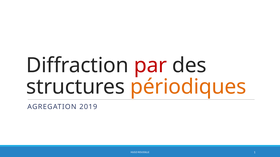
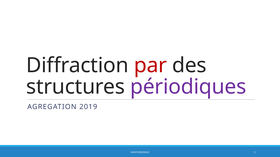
périodiques colour: orange -> purple (188, 87)
